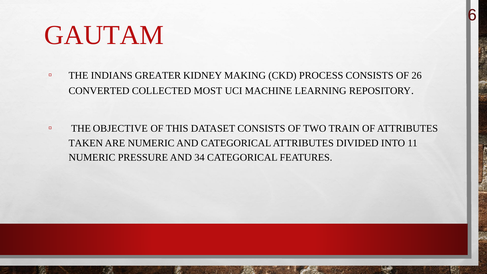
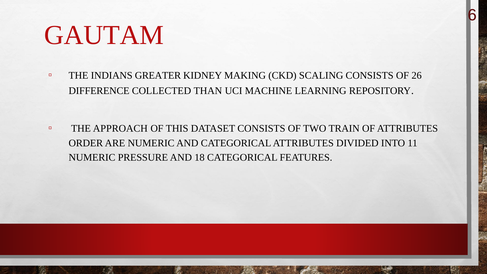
PROCESS: PROCESS -> SCALING (321, 75)
CONVERTED: CONVERTED -> DIFFERENCE (99, 91)
MOST: MOST -> THAN (208, 91)
OBJECTIVE: OBJECTIVE -> APPROACH (120, 128)
TAKEN: TAKEN -> ORDER (86, 143)
34: 34 -> 18 (200, 158)
